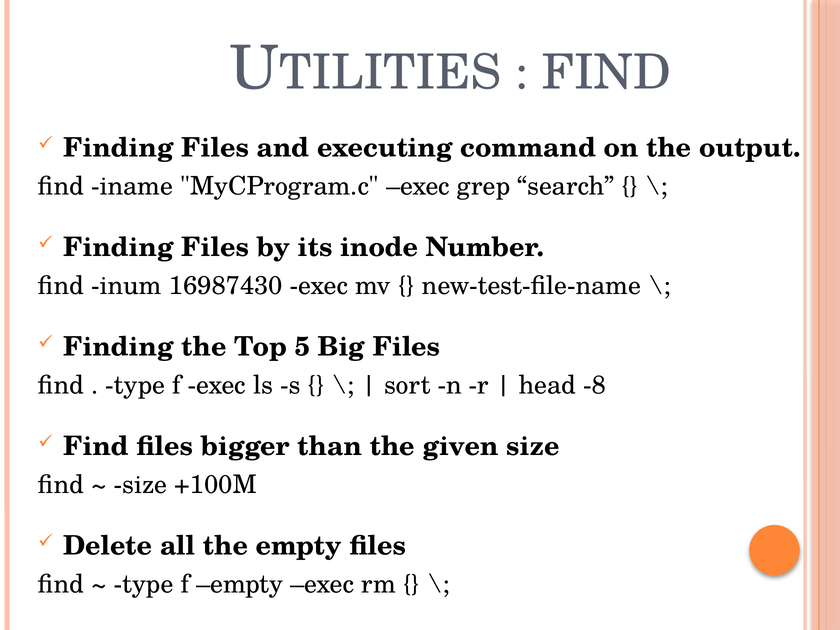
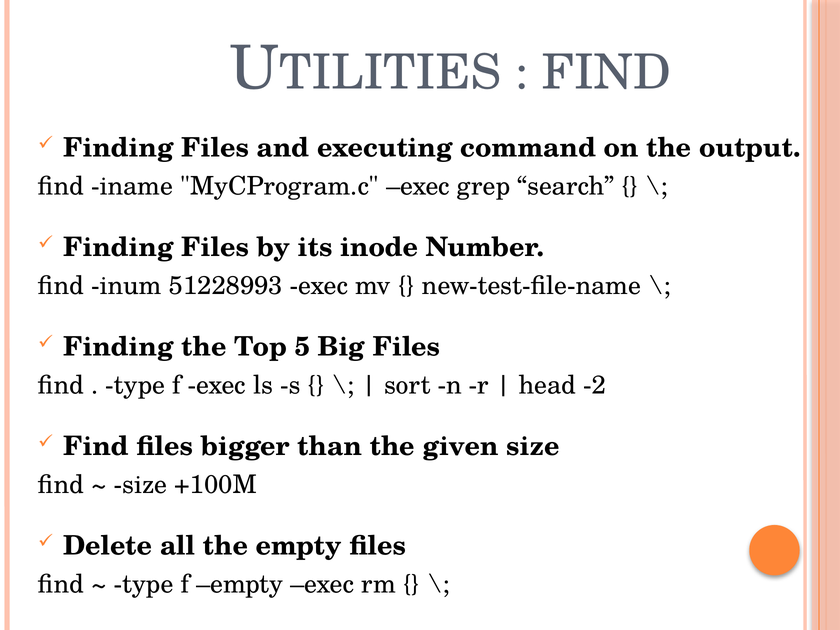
16987430: 16987430 -> 51228993 (226, 286)
-8: -8 -> -2 (594, 385)
